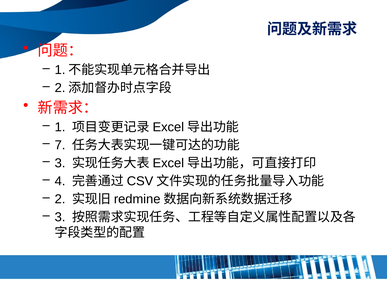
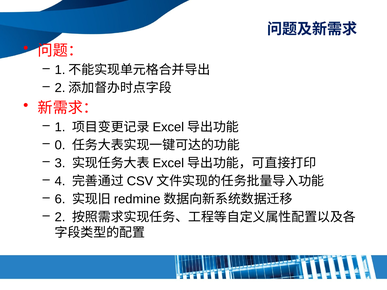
7: 7 -> 0 (60, 145)
2: 2 -> 6 (60, 199)
3: 3 -> 2 (60, 217)
